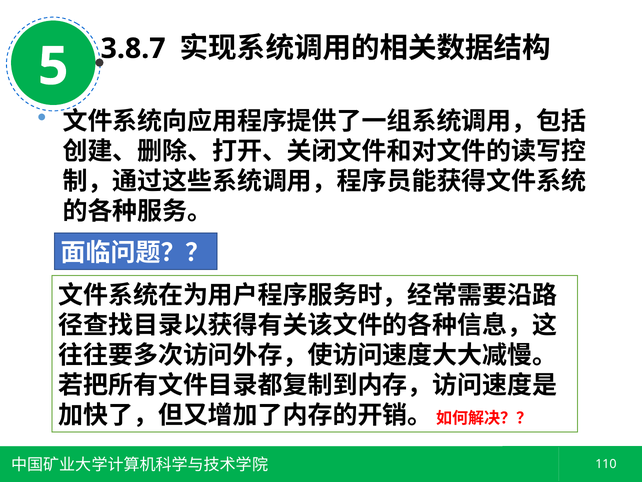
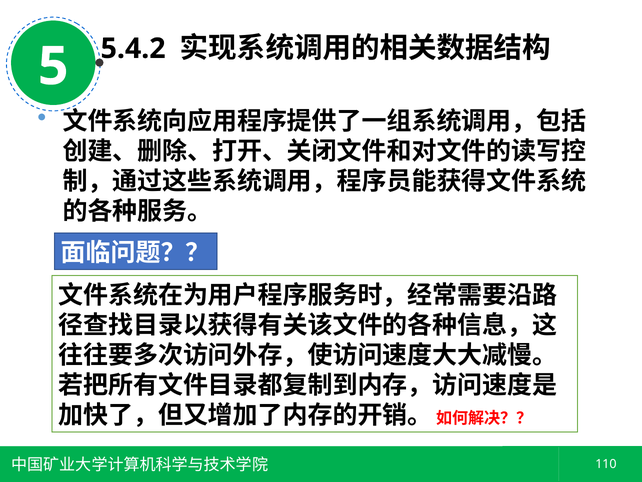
3.8.7: 3.8.7 -> 5.4.2 (133, 48)
